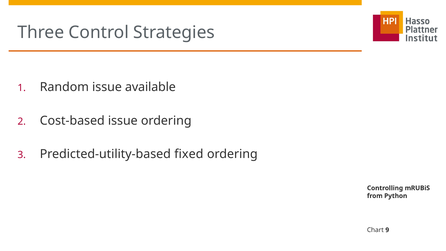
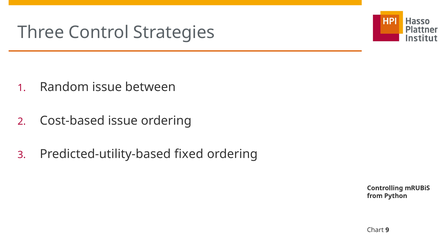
available: available -> between (150, 87)
